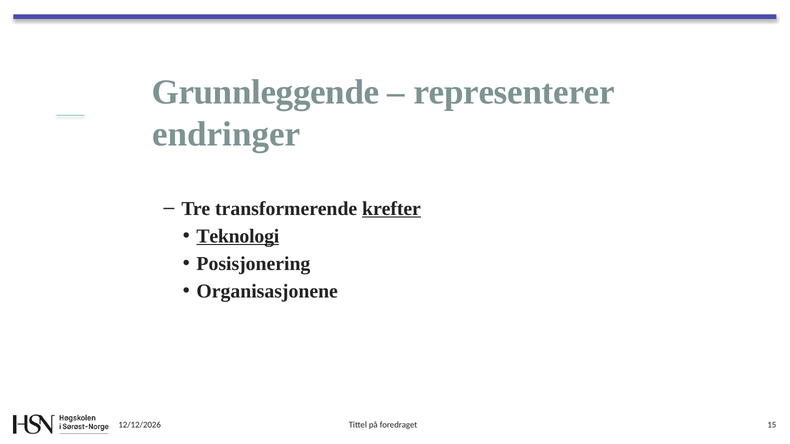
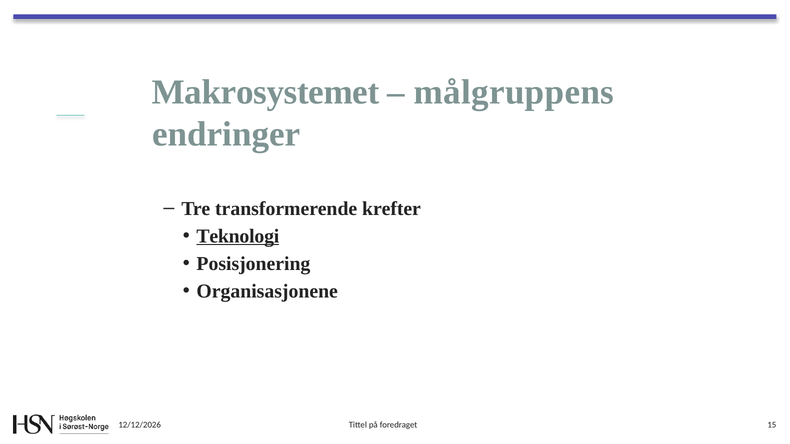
Grunnleggende: Grunnleggende -> Makrosystemet (266, 92)
representerer: representerer -> målgruppens (514, 92)
krefter underline: present -> none (391, 209)
